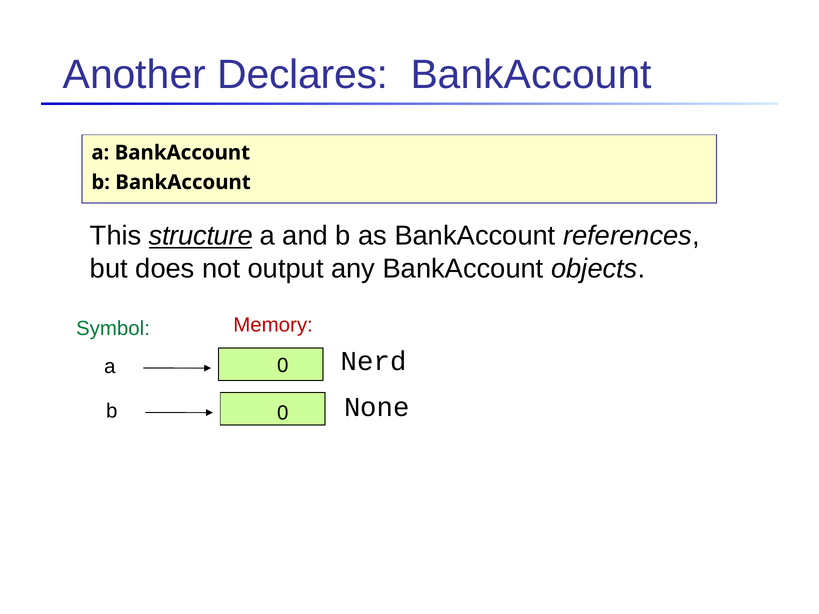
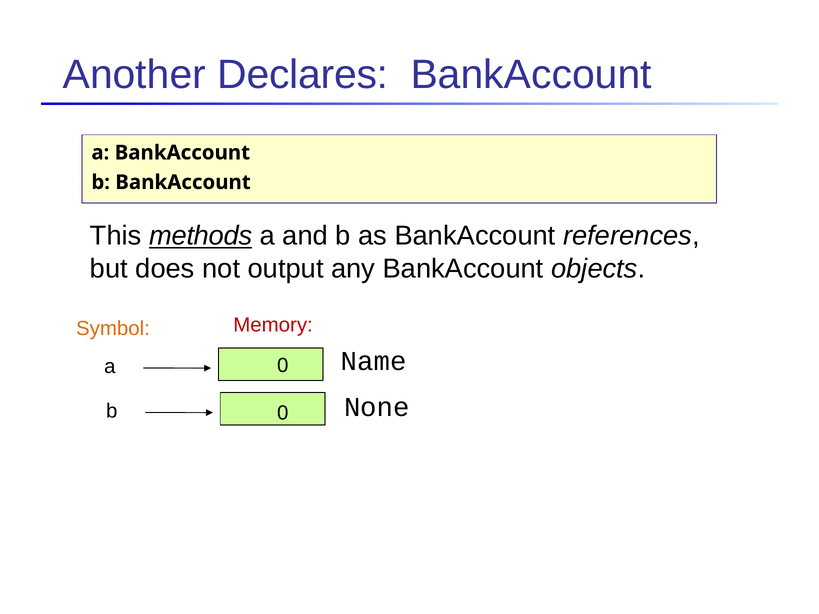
structure: structure -> methods (201, 236)
Symbol colour: green -> orange (113, 329)
Nerd: Nerd -> Name (374, 362)
